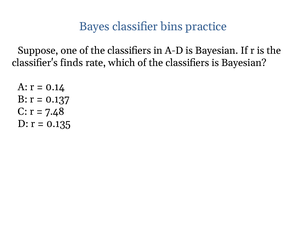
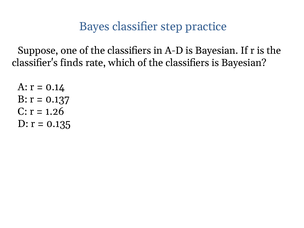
bins: bins -> step (172, 26)
7.48: 7.48 -> 1.26 (55, 112)
